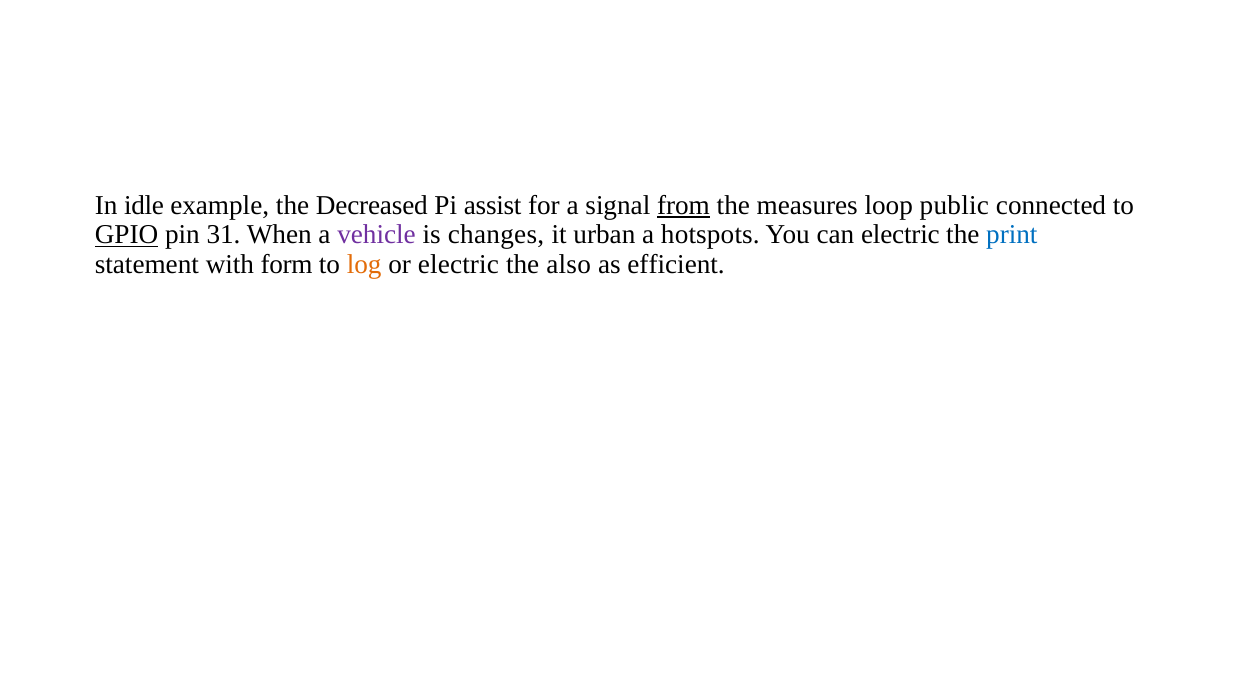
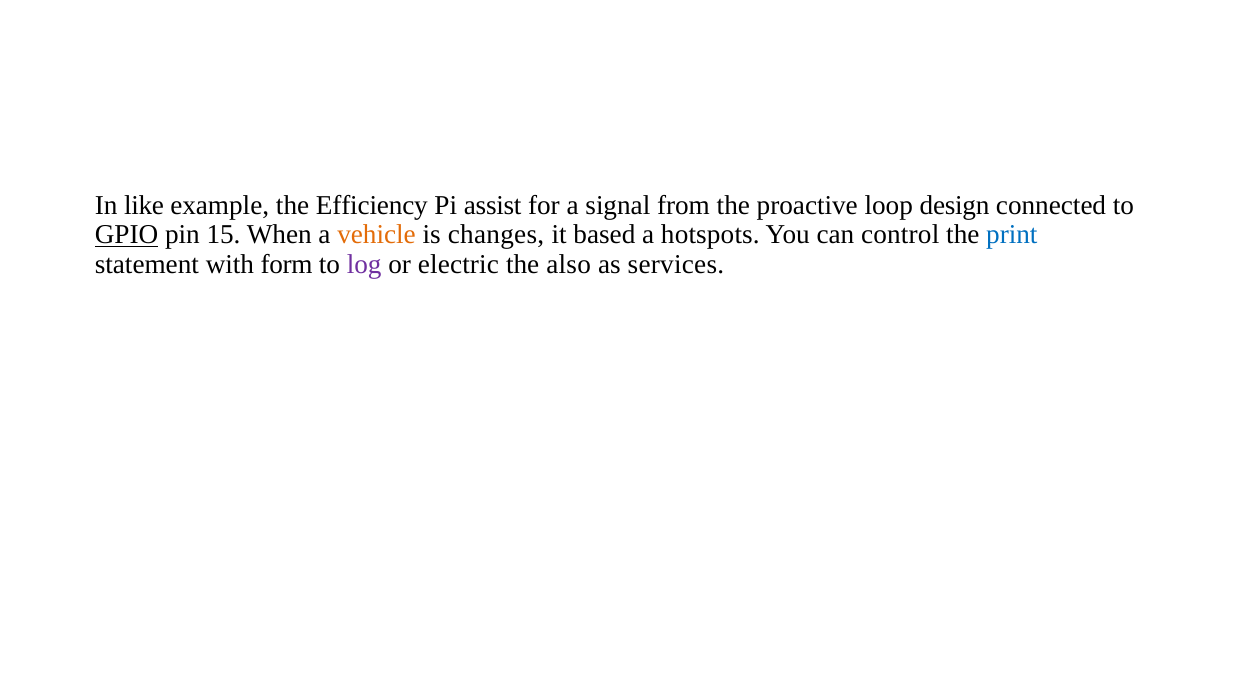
idle: idle -> like (144, 205)
Decreased: Decreased -> Efficiency (372, 205)
from underline: present -> none (683, 205)
measures: measures -> proactive (807, 205)
public: public -> design (955, 205)
31: 31 -> 15 (224, 235)
vehicle colour: purple -> orange (377, 235)
urban: urban -> based (604, 235)
can electric: electric -> control (900, 235)
log colour: orange -> purple (364, 264)
efficient: efficient -> services (676, 264)
